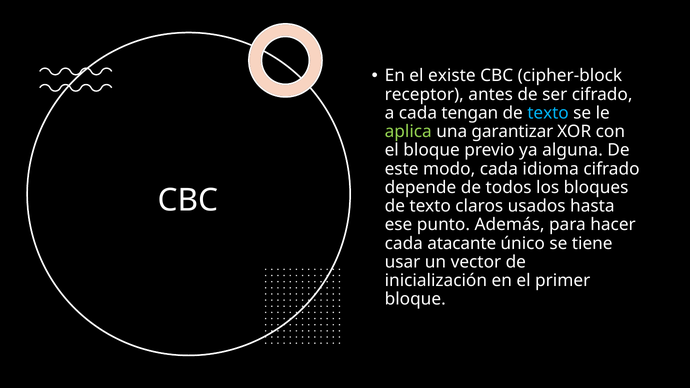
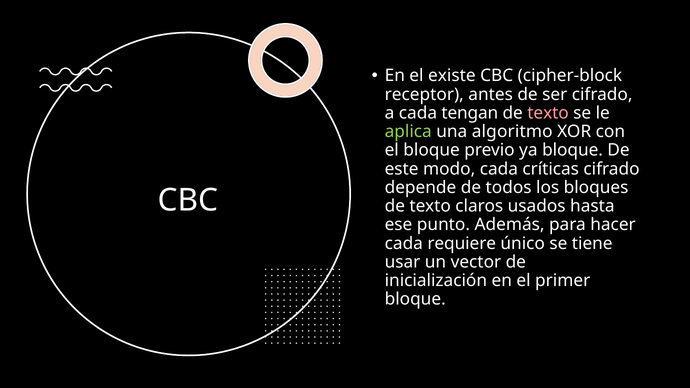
texto colour: light blue -> pink (548, 113)
garantizar: garantizar -> algoritmo (512, 132)
ya alguna: alguna -> bloque (573, 150)
idioma: idioma -> críticas (551, 169)
atacante: atacante -> requiere (462, 243)
